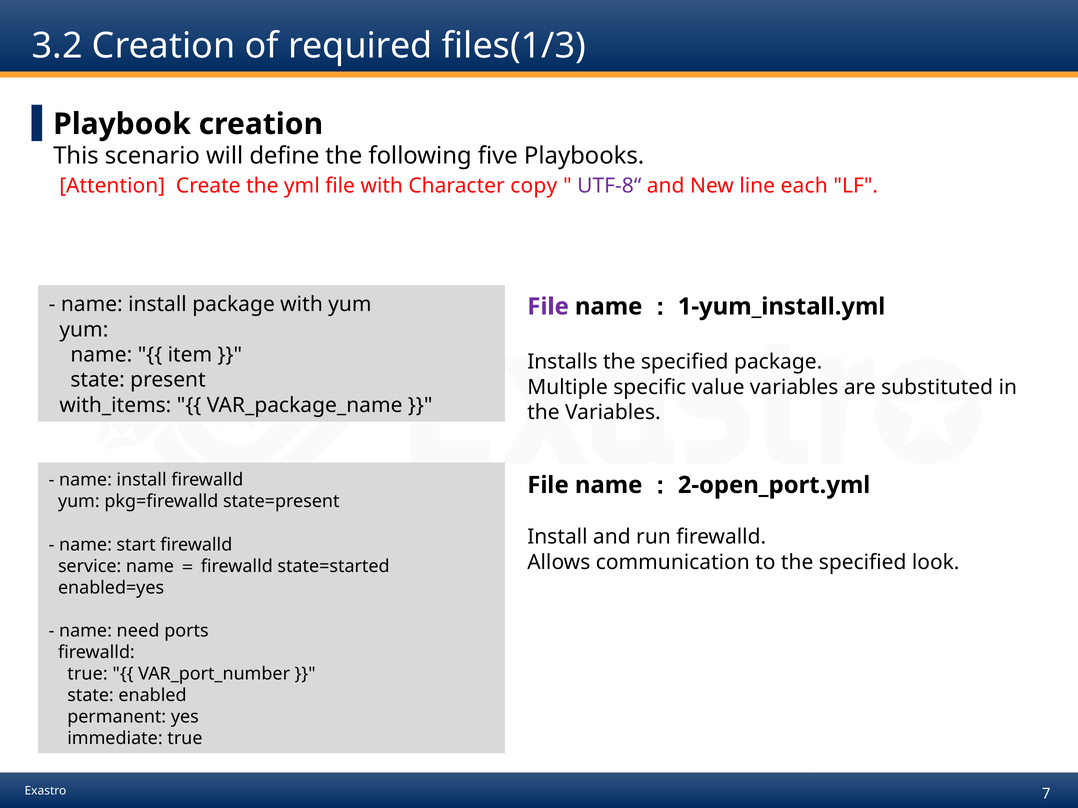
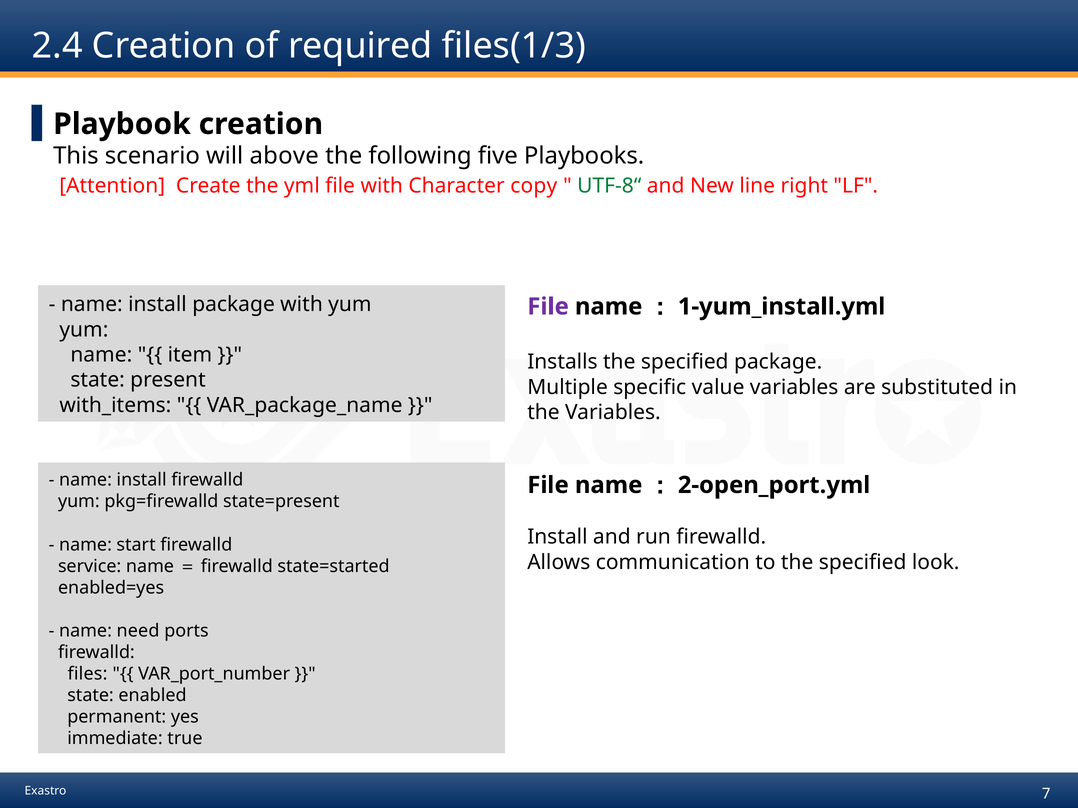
3.2: 3.2 -> 2.4 (57, 46)
define: define -> above (284, 156)
UTF-8“ colour: purple -> green (609, 186)
each: each -> right (804, 186)
true: true -> files (88, 674)
